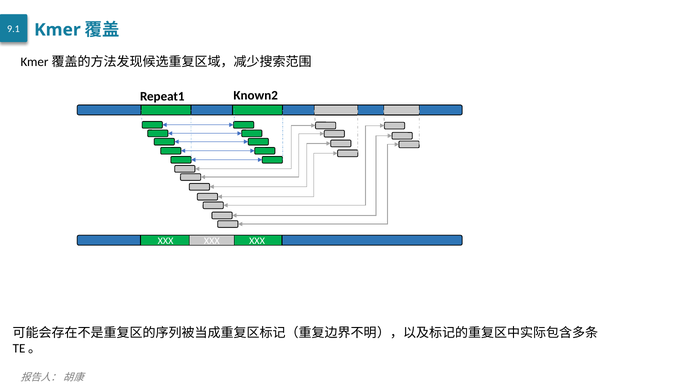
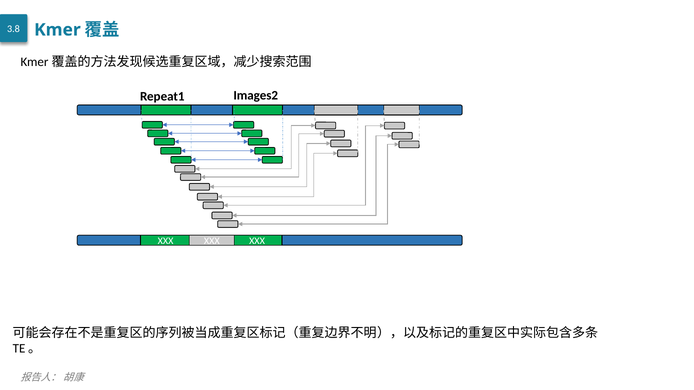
9.1: 9.1 -> 3.8 (13, 29)
Known2: Known2 -> Images2 (256, 96)
